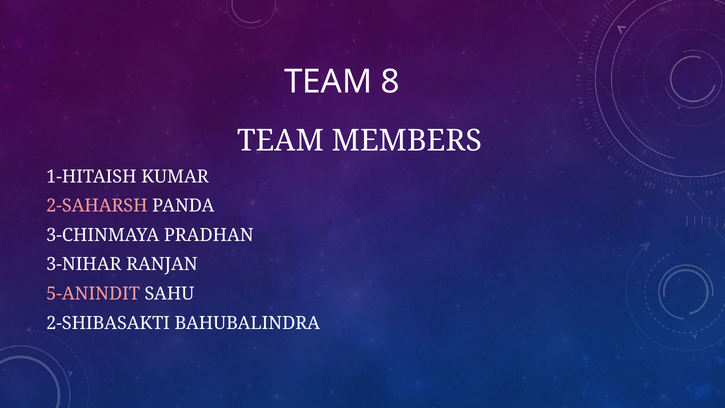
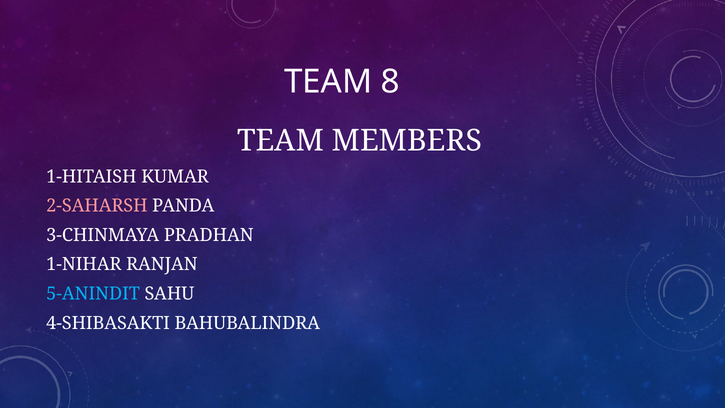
3-NIHAR: 3-NIHAR -> 1-NIHAR (84, 264)
5-ANINDIT colour: pink -> light blue (93, 294)
2-SHIBASAKTI: 2-SHIBASAKTI -> 4-SHIBASAKTI (108, 323)
